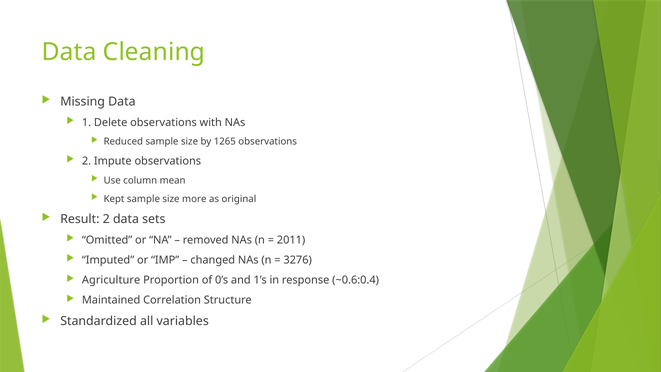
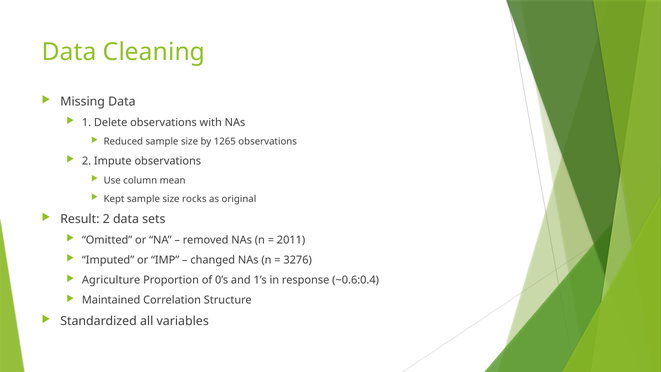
more: more -> rocks (194, 199)
